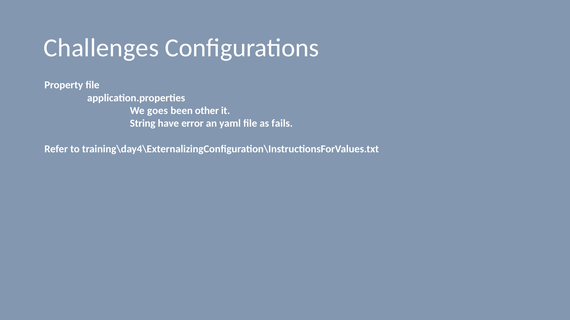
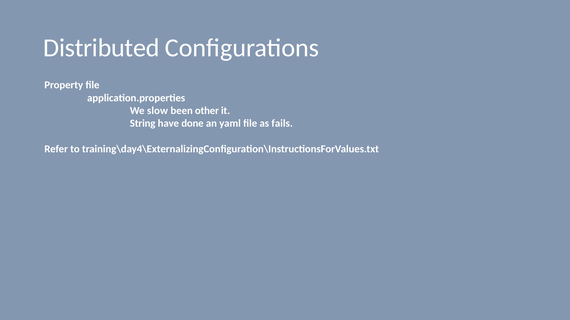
Challenges: Challenges -> Distributed (101, 48)
goes: goes -> slow (158, 111)
error: error -> done (192, 124)
